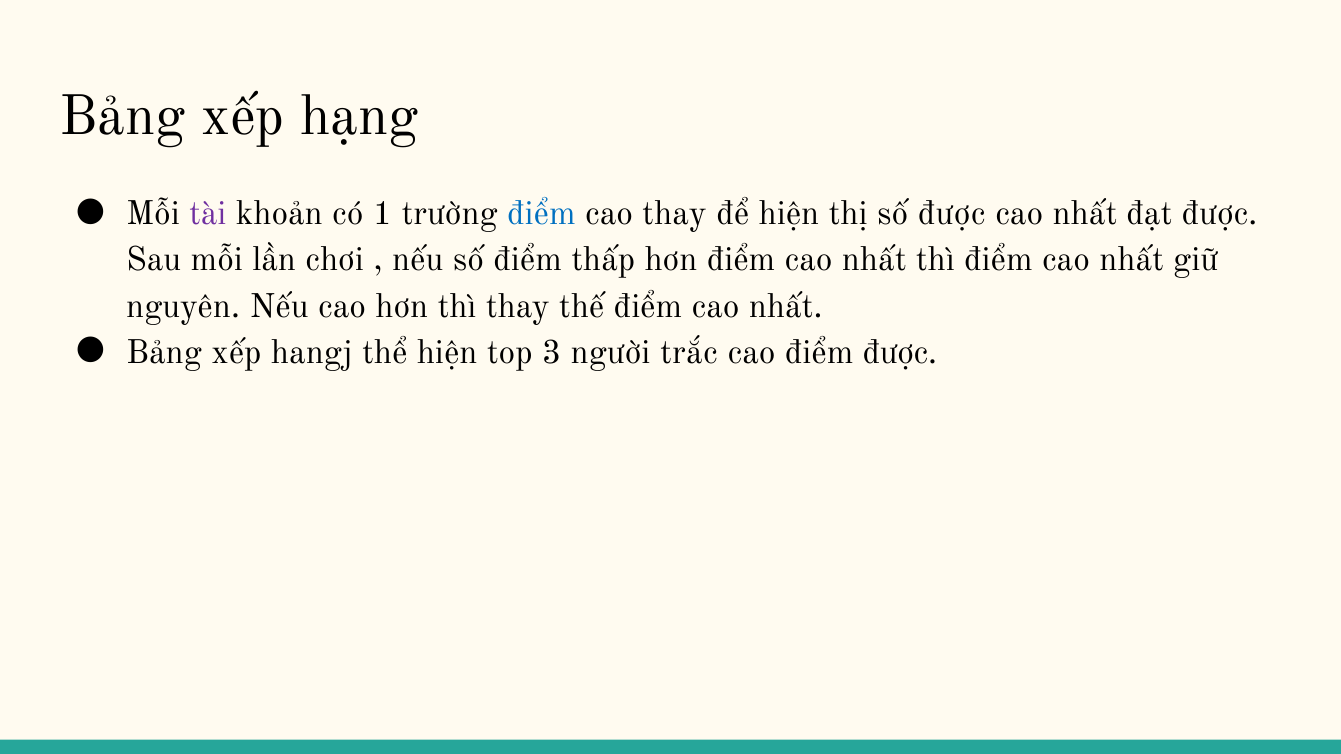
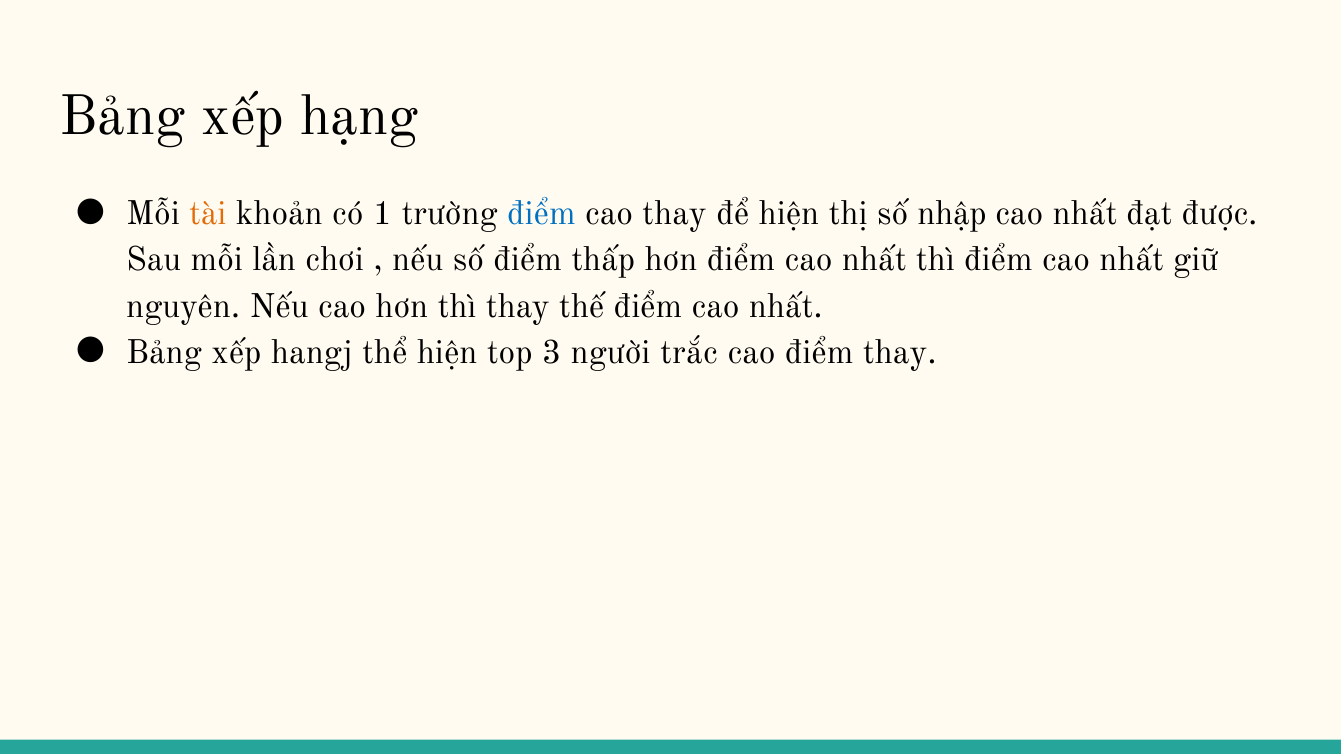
tài colour: purple -> orange (208, 214)
số được: được -> nhập (952, 214)
điểm được: được -> thay (900, 352)
